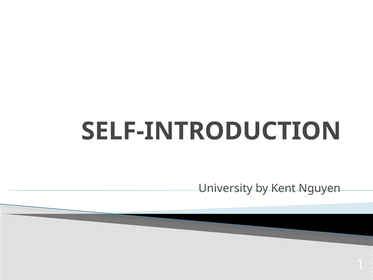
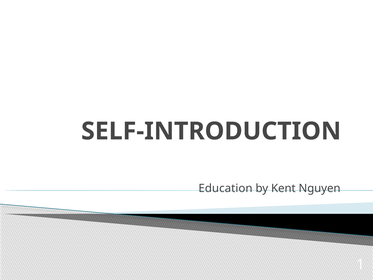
University: University -> Education (225, 188)
